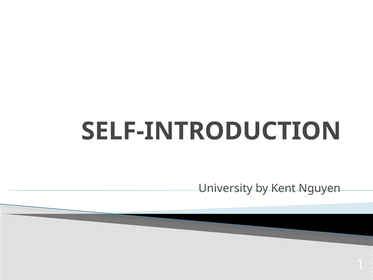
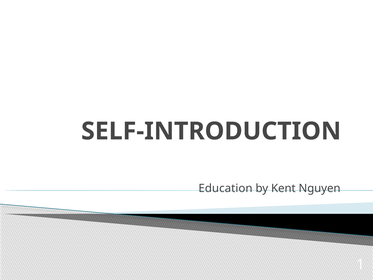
University: University -> Education (225, 188)
